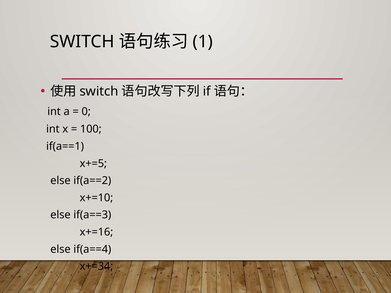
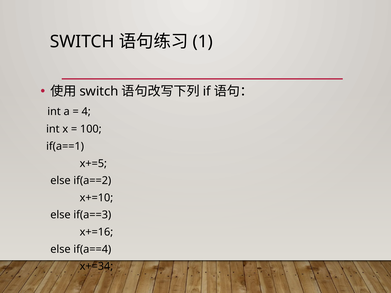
0: 0 -> 4 (86, 112)
